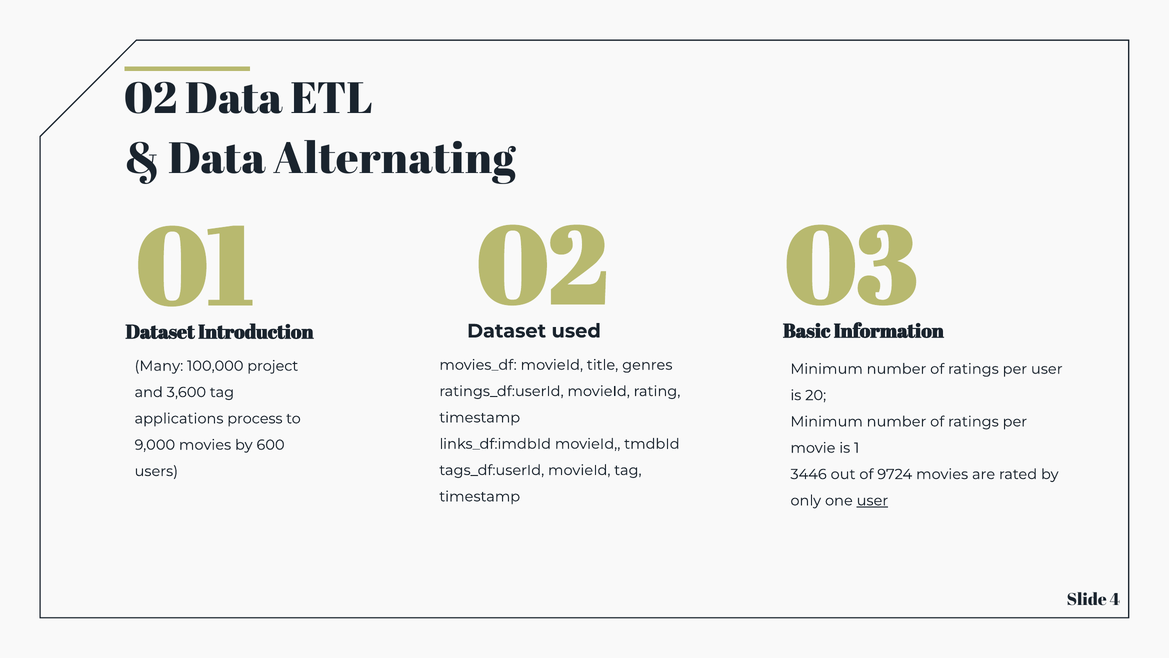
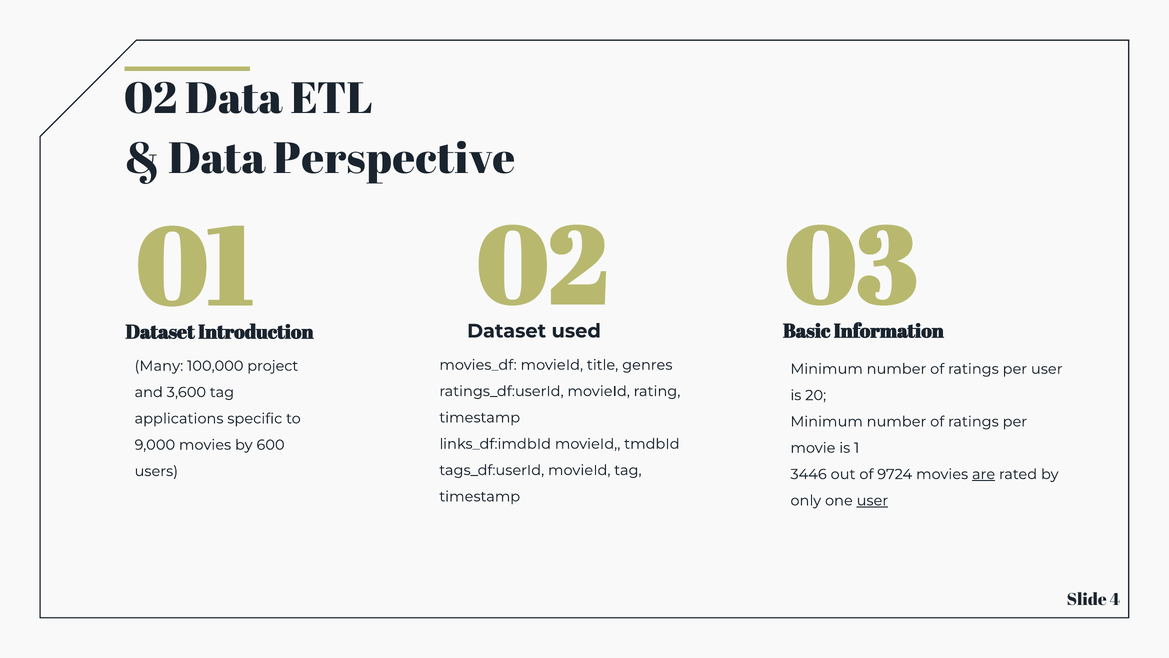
Alternating: Alternating -> Perspective (395, 158)
process: process -> specific (255, 418)
are underline: none -> present (984, 474)
